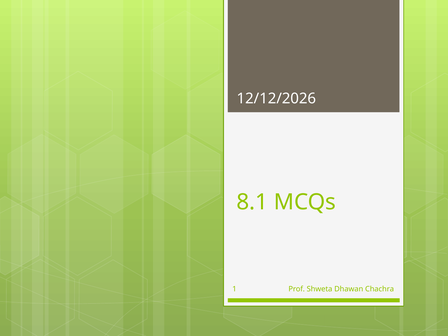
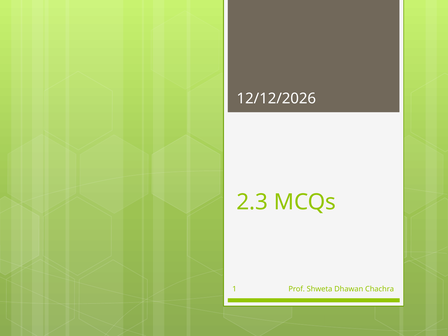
8.1: 8.1 -> 2.3 (252, 202)
